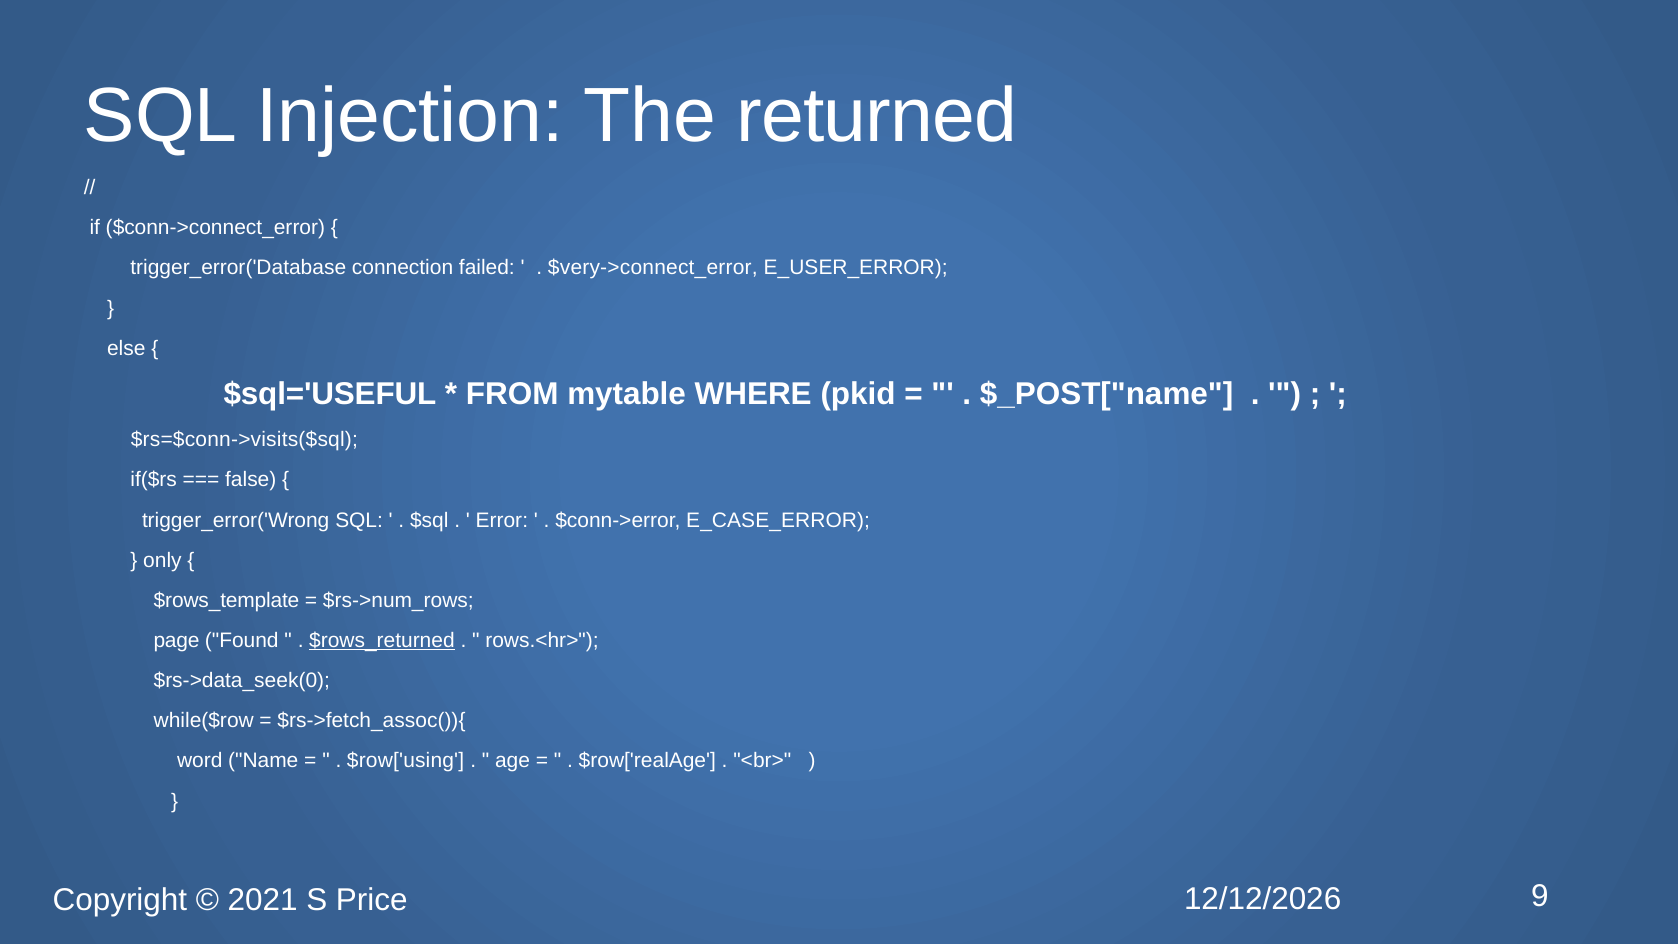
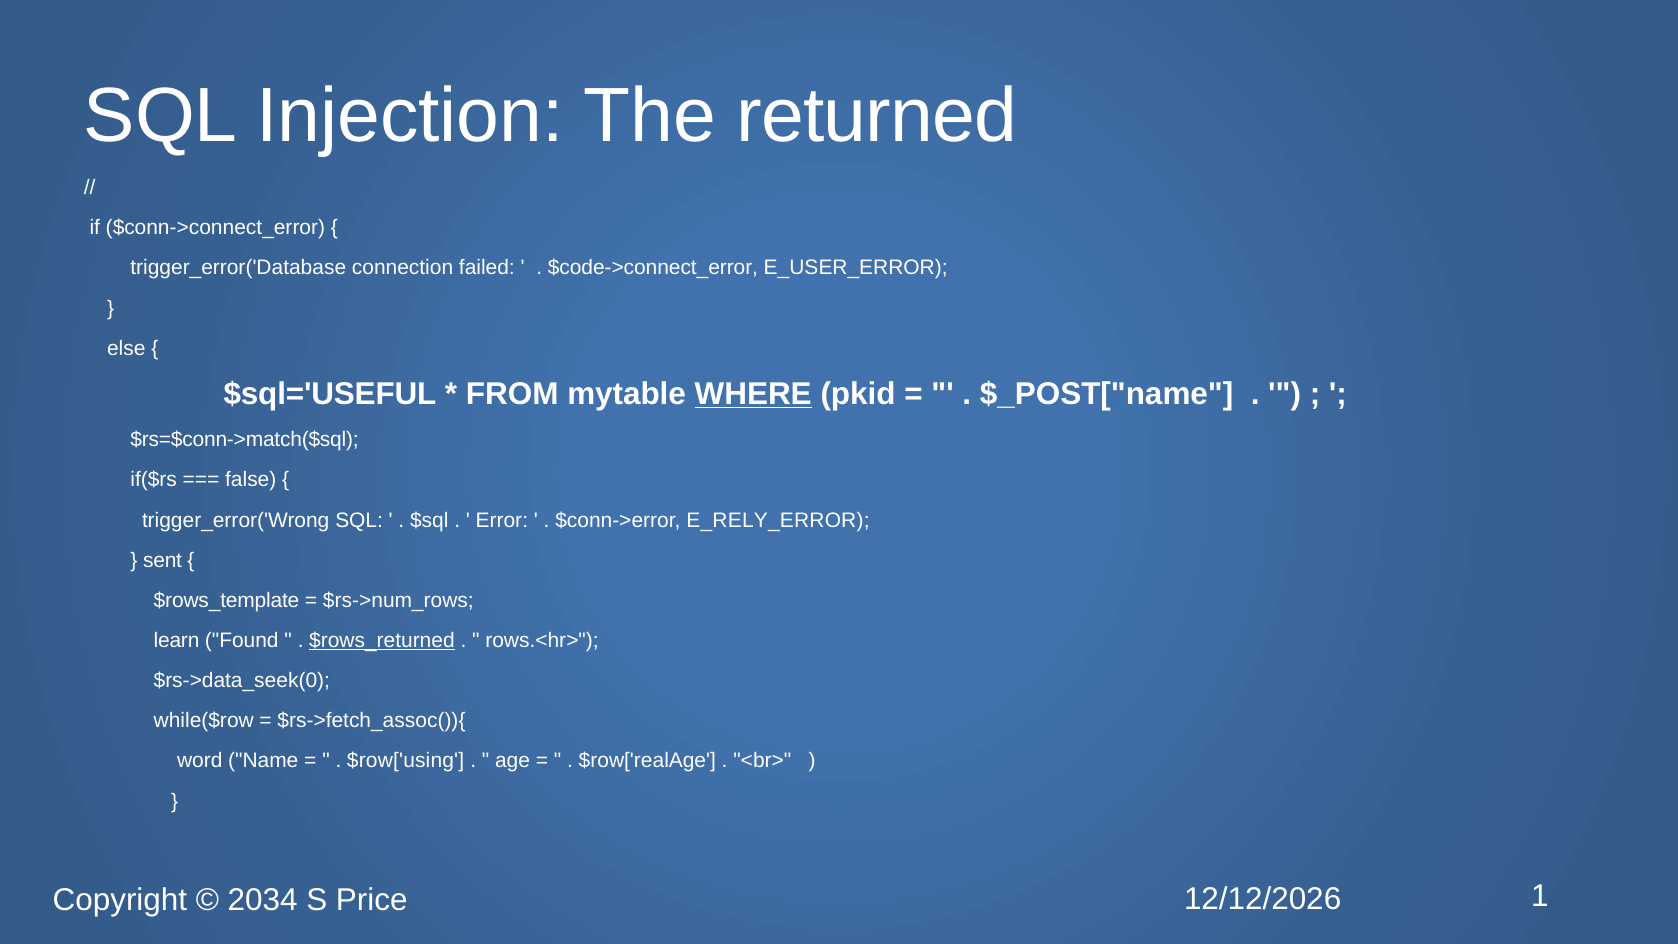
$very->connect_error: $very->connect_error -> $code->connect_error (653, 268)
WHERE underline: none -> present (753, 394)
$rs=$conn->visits($sql: $rs=$conn->visits($sql -> $rs=$conn->match($sql (245, 440)
E_CASE_ERROR: E_CASE_ERROR -> E_RELY_ERROR (778, 520)
only: only -> sent (163, 560)
page: page -> learn (177, 641)
2021: 2021 -> 2034 (263, 900)
9: 9 -> 1 (1540, 896)
